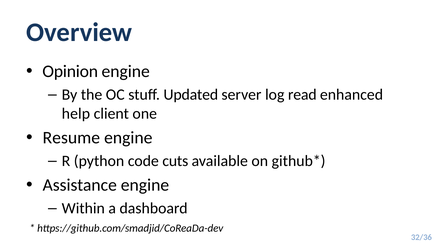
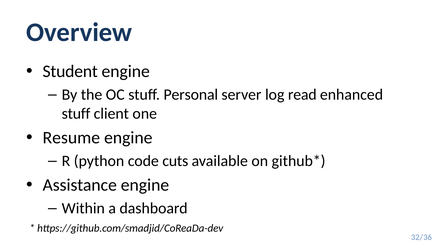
Opinion: Opinion -> Student (70, 71)
Updated: Updated -> Personal (191, 95)
help: help -> stuff (76, 114)
